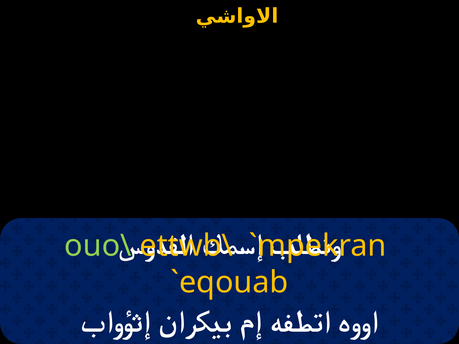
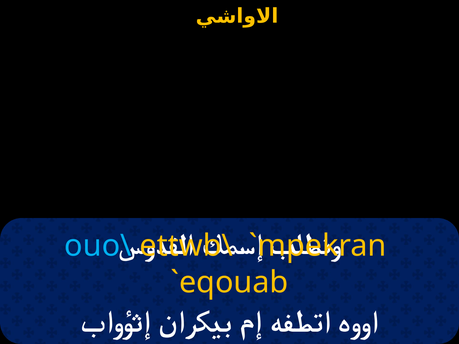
ouo\ colour: light green -> light blue (98, 246)
